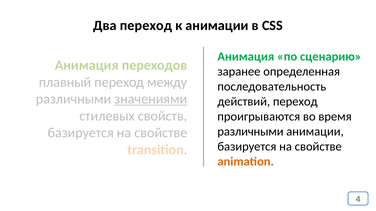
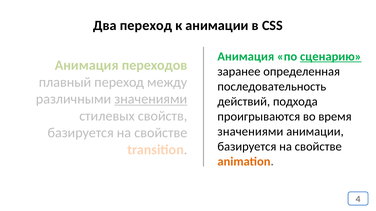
сценарию underline: none -> present (331, 57)
действий переход: переход -> подхода (295, 102)
различными: различными -> значениями (250, 132)
